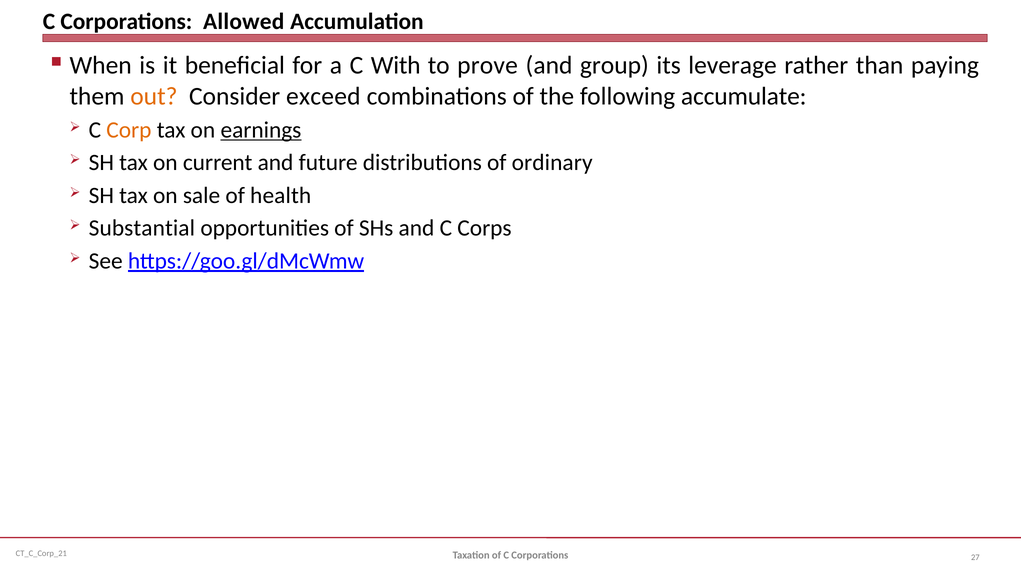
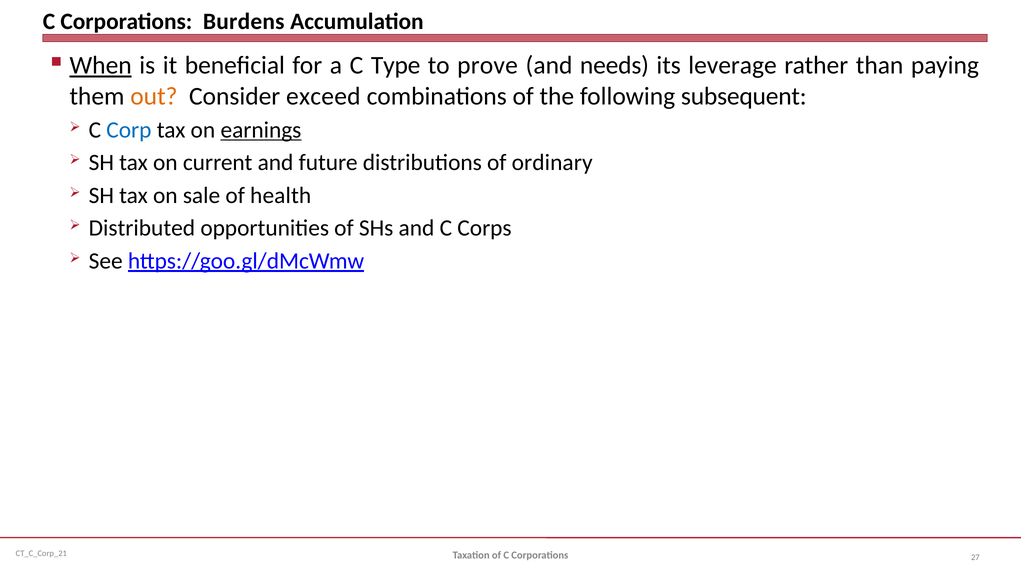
Allowed: Allowed -> Burdens (244, 22)
When underline: none -> present (101, 66)
With: With -> Type (396, 66)
group: group -> needs (614, 66)
accumulate: accumulate -> subsequent (744, 96)
Corp colour: orange -> blue (129, 130)
Substantial: Substantial -> Distributed (142, 228)
